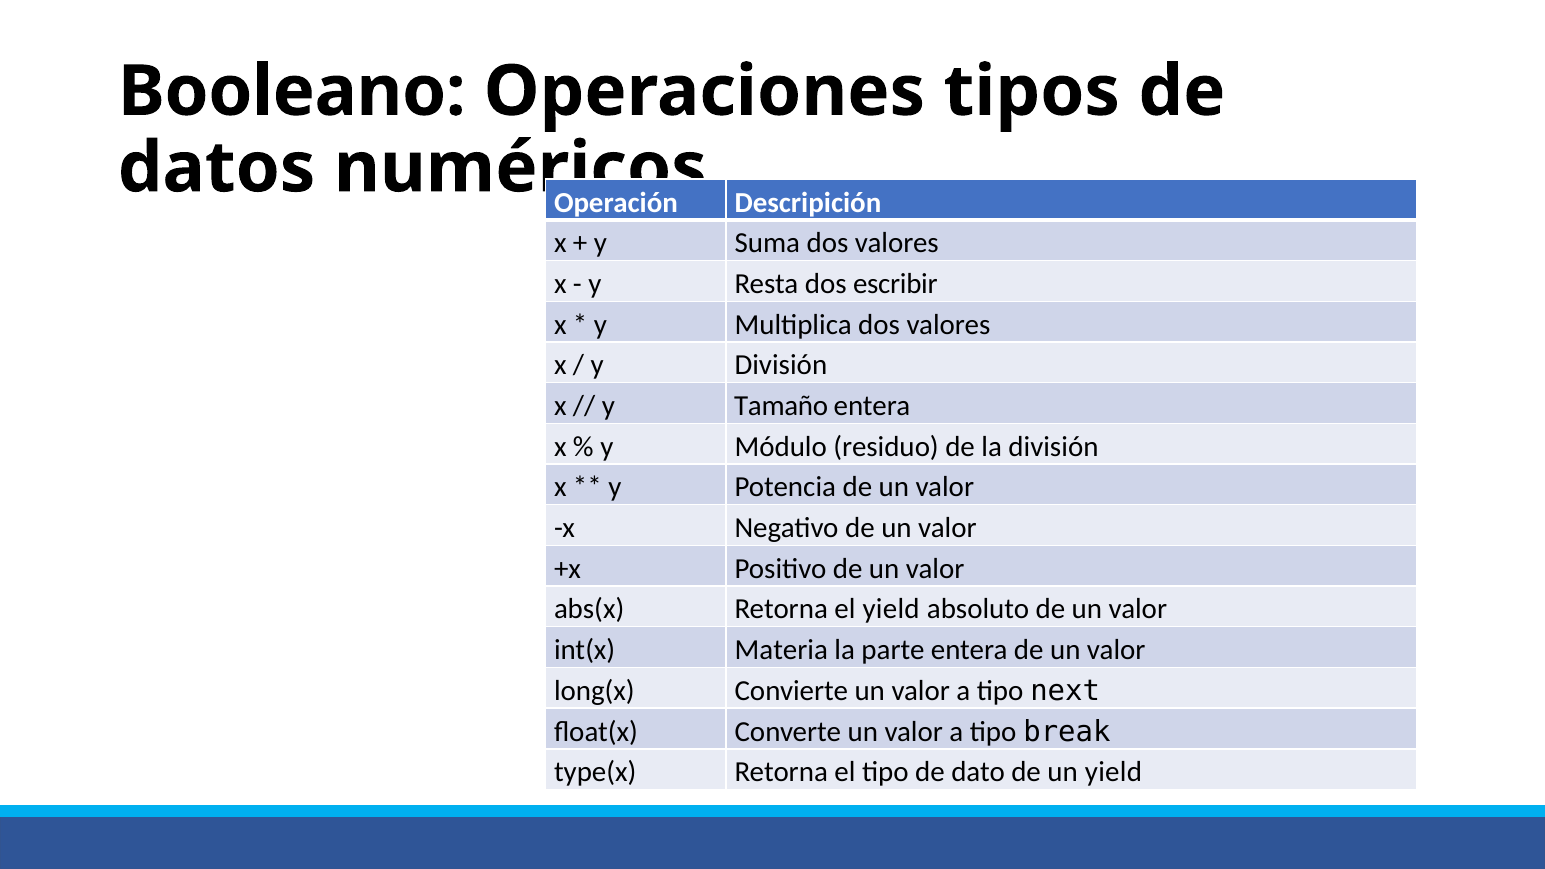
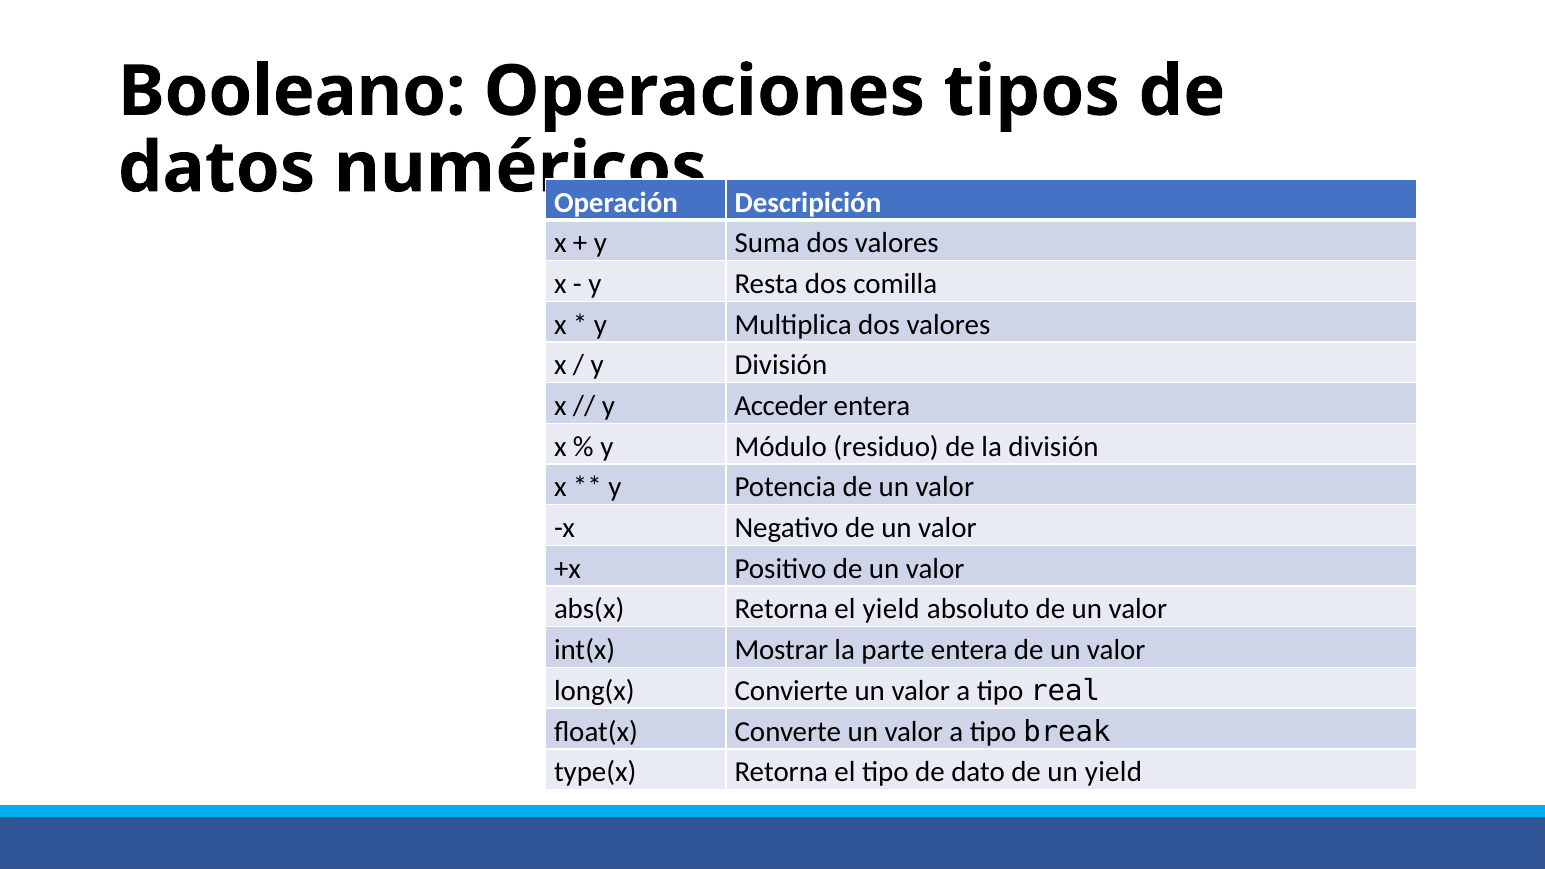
escribir: escribir -> comilla (895, 284)
Tamaño: Tamaño -> Acceder (781, 406)
Materia: Materia -> Mostrar (781, 650)
next: next -> real (1065, 691)
